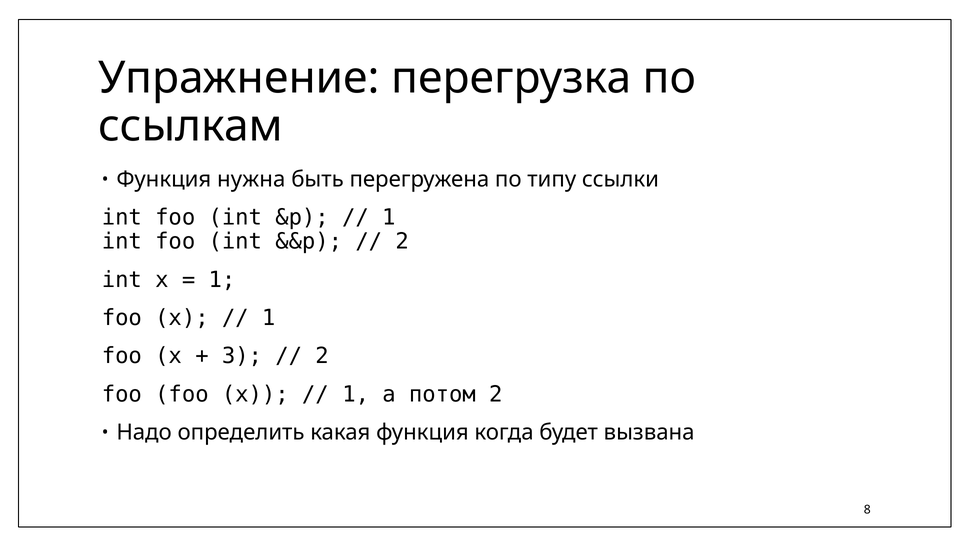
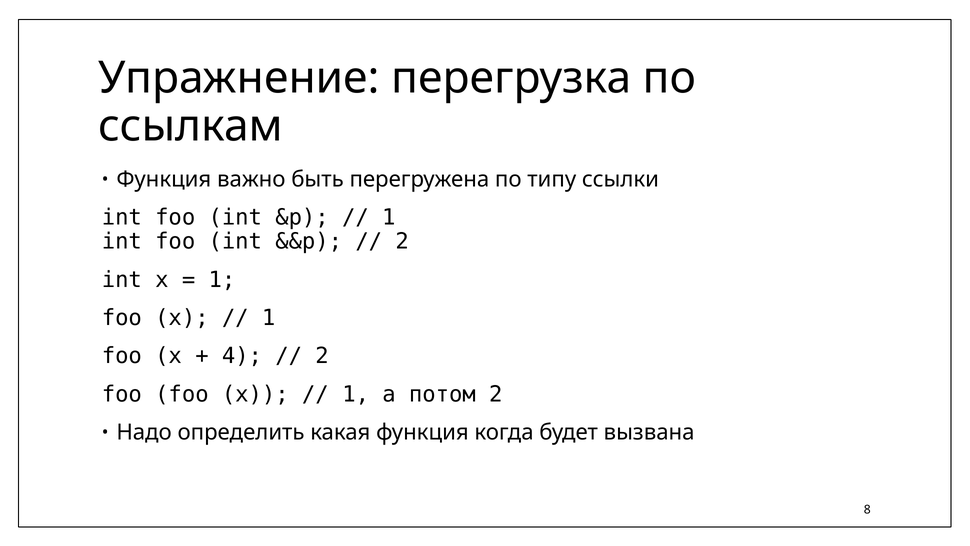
нужна: нужна -> важно (251, 179)
3: 3 -> 4 (242, 356)
